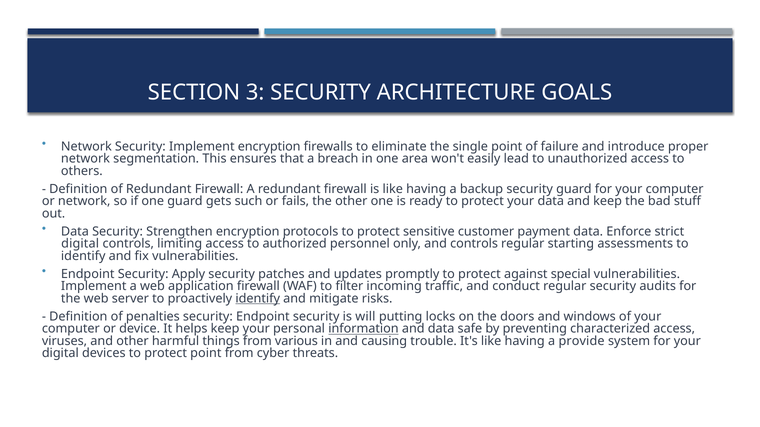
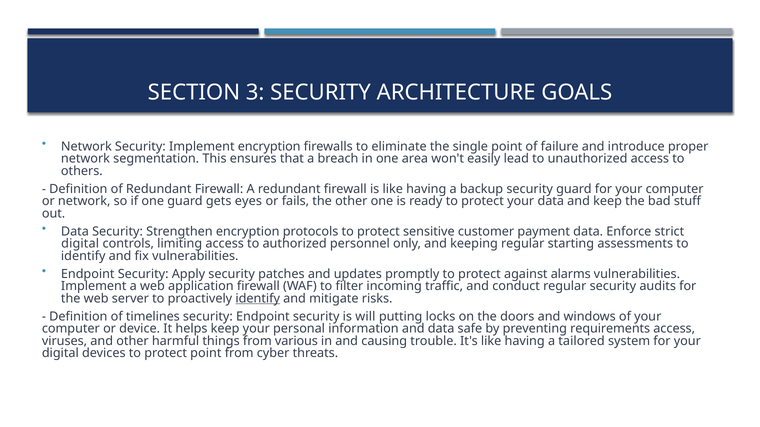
such: such -> eyes (248, 201)
and controls: controls -> keeping (474, 244)
special: special -> alarms (571, 274)
penalties: penalties -> timelines (153, 317)
information underline: present -> none (363, 329)
characterized: characterized -> requirements (610, 329)
provide: provide -> tailored (582, 341)
